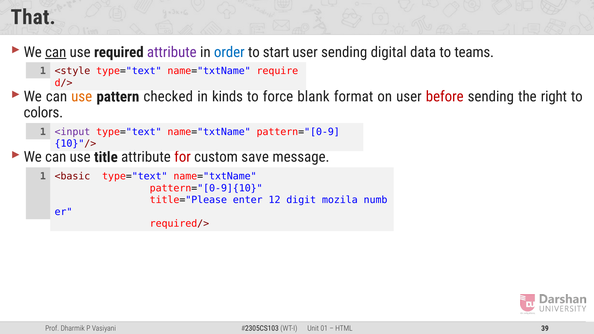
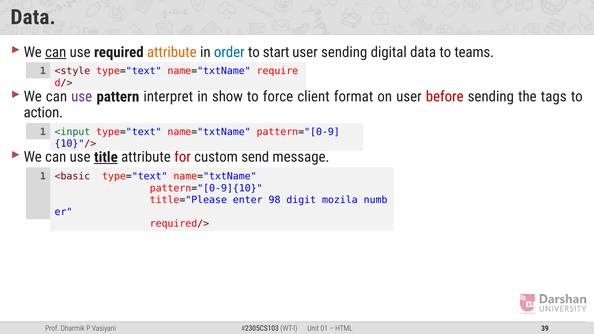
That: That -> Data (33, 17)
attribute colour: purple -> orange (172, 52)
use colour: orange -> purple (82, 97)
checked: checked -> interpret (168, 97)
kinds: kinds -> show (227, 97)
blank: blank -> client (313, 97)
right: right -> tags (554, 97)
colors: colors -> action (43, 113)
<input colour: purple -> green (72, 132)
title underline: none -> present (106, 157)
save: save -> send (255, 157)
12: 12 -> 98 (275, 200)
